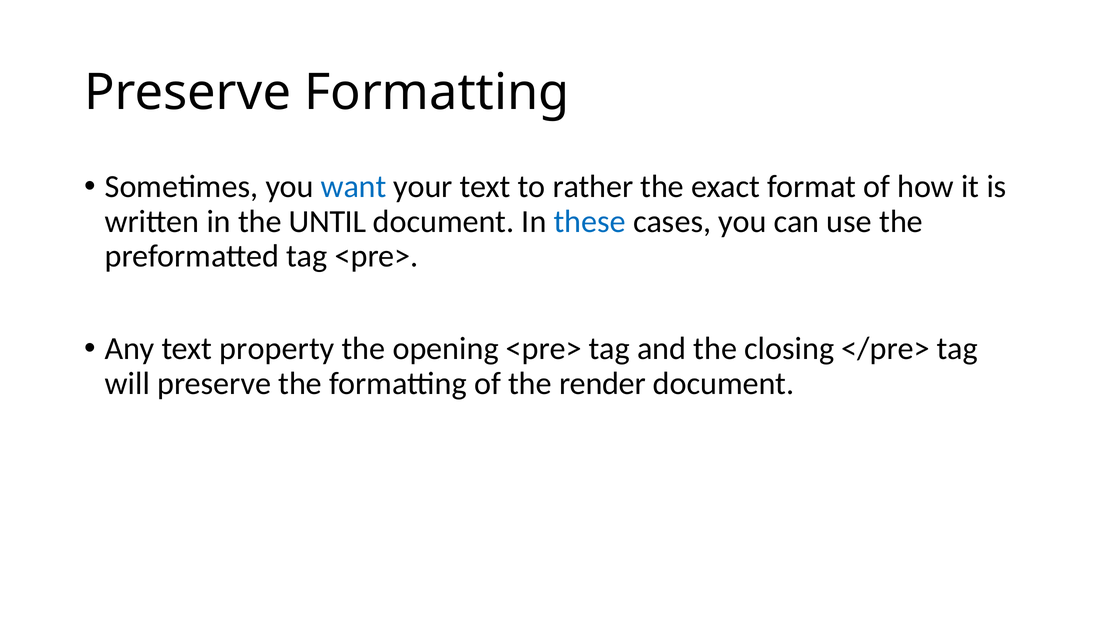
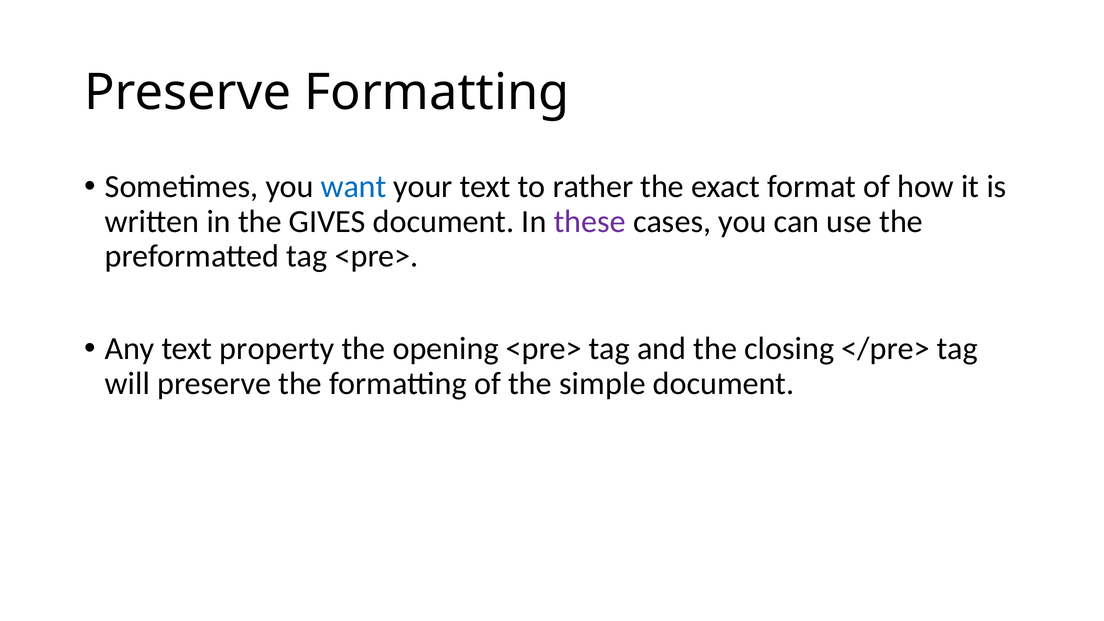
UNTIL: UNTIL -> GIVES (327, 221)
these colour: blue -> purple (590, 221)
render: render -> simple (602, 384)
